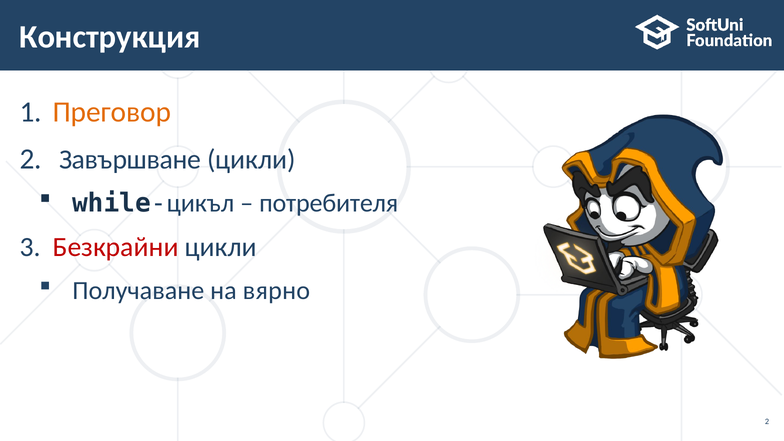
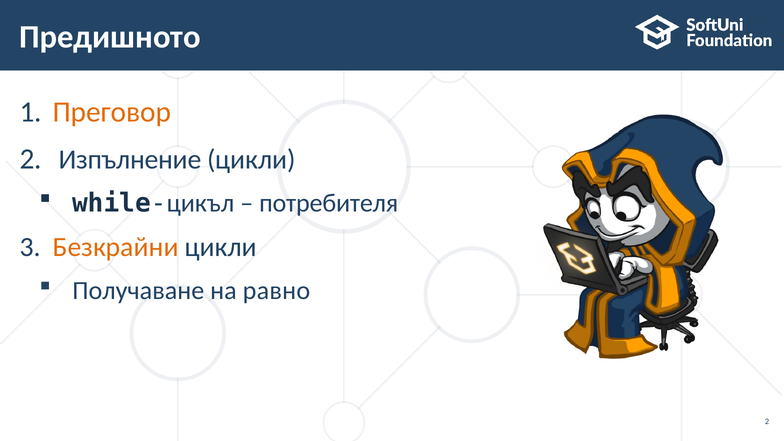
Конструкция: Конструкция -> Предишното (110, 37)
Завършване: Завършване -> Изпълнение (130, 159)
Безкрайни colour: red -> orange (116, 247)
вярно: вярно -> равно (276, 291)
